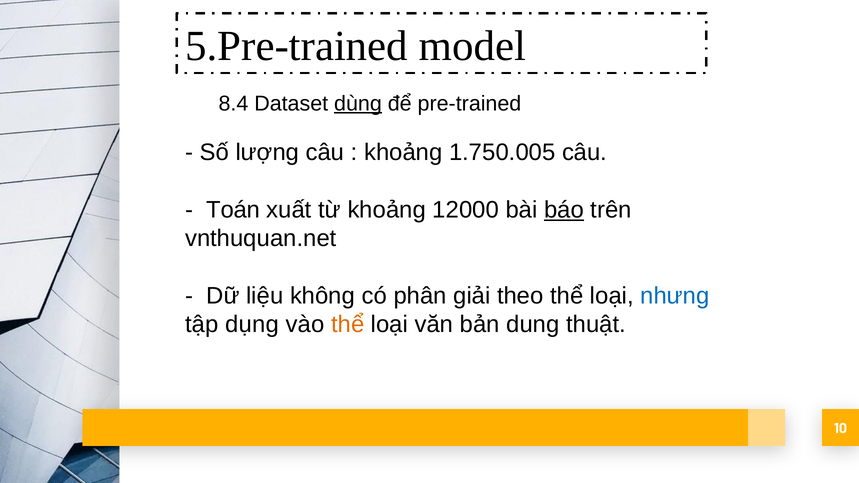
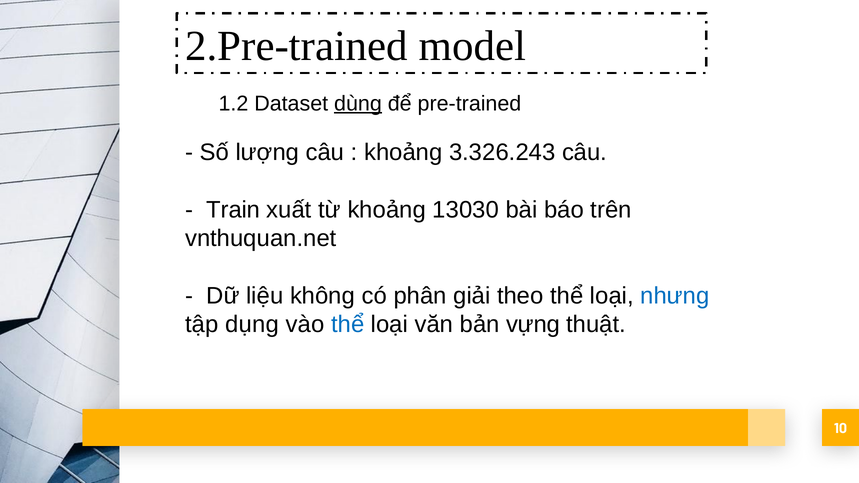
5.Pre-trained: 5.Pre-trained -> 2.Pre-trained (297, 46)
8.4: 8.4 -> 1.2 (233, 104)
1.750.005: 1.750.005 -> 3.326.243 (502, 153)
Toán: Toán -> Train (233, 210)
12000: 12000 -> 13030 (466, 210)
báo underline: present -> none (564, 210)
thể colour: orange -> blue (348, 324)
dung: dung -> vựng (533, 324)
